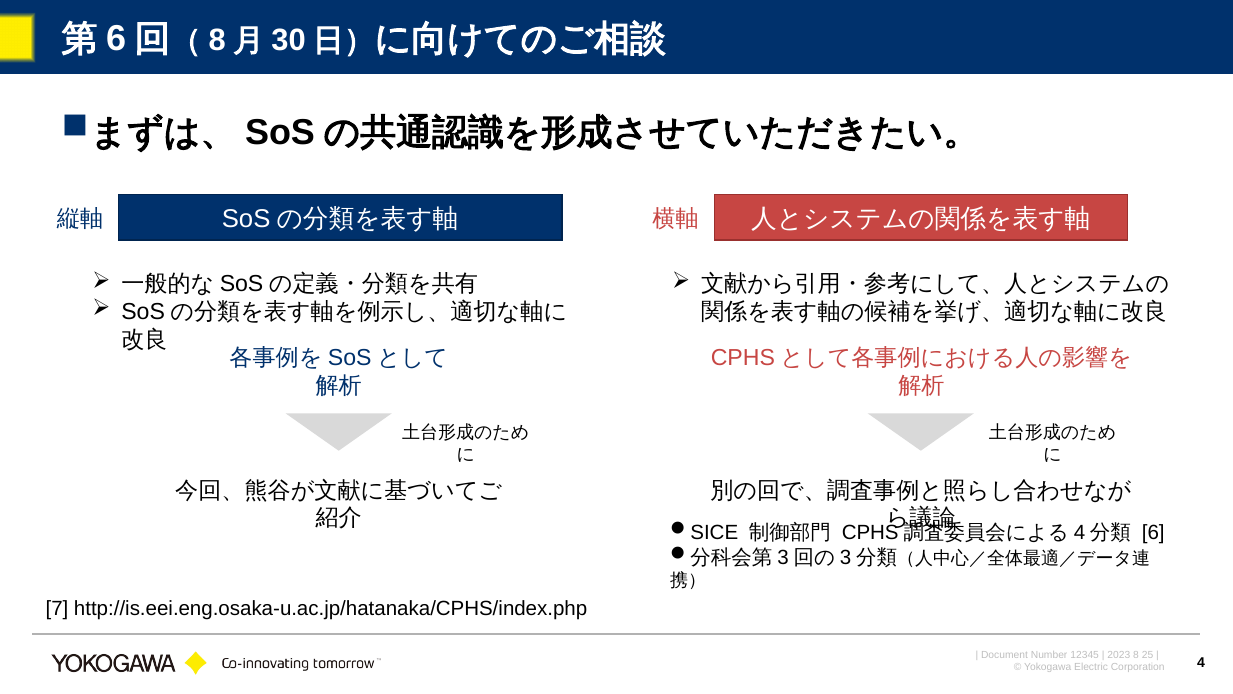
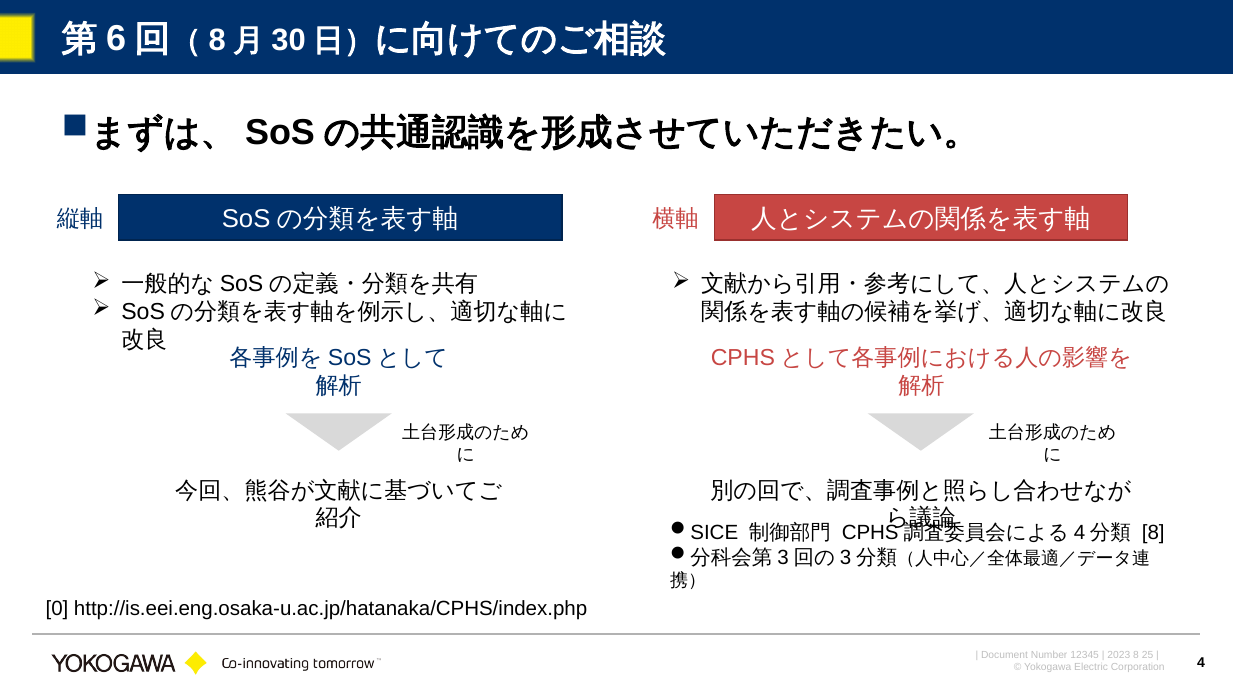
6: 6 -> 8 (1153, 532)
7: 7 -> 0 (57, 608)
